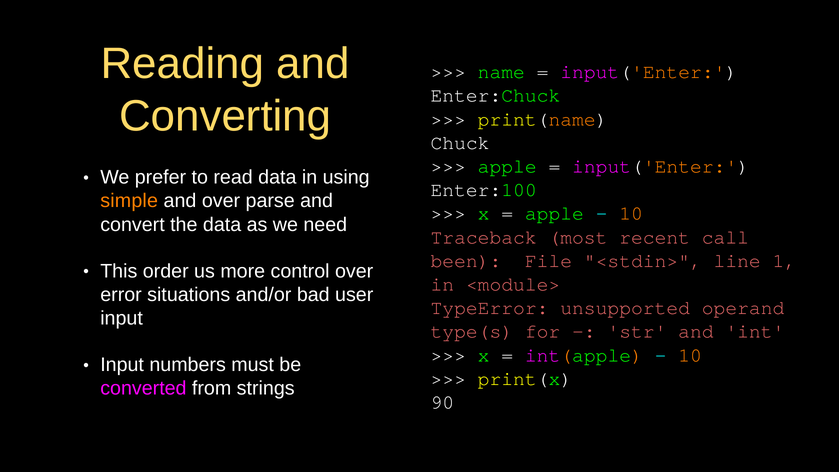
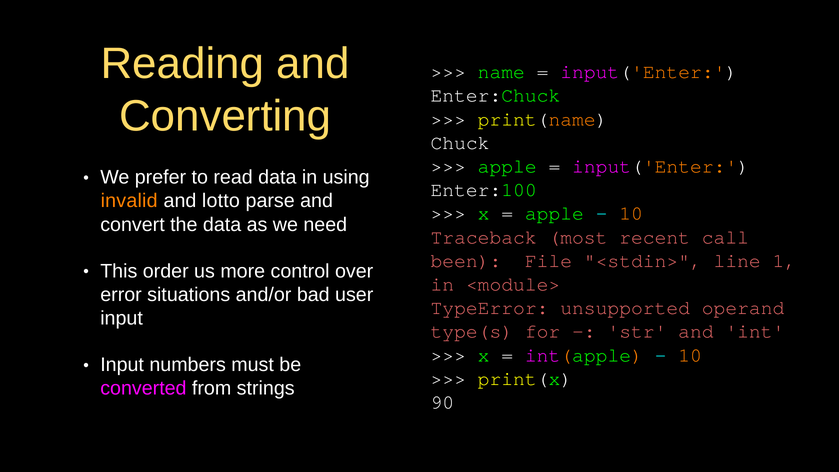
simple: simple -> invalid (129, 201)
and over: over -> lotto (221, 201)
